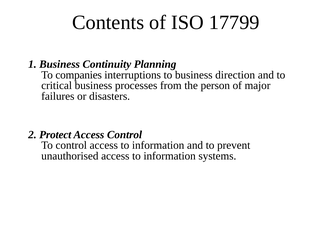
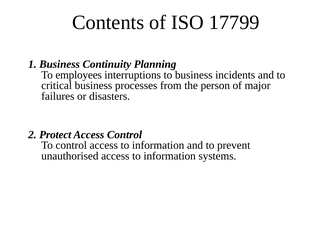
companies: companies -> employees (79, 75)
direction: direction -> incidents (235, 75)
